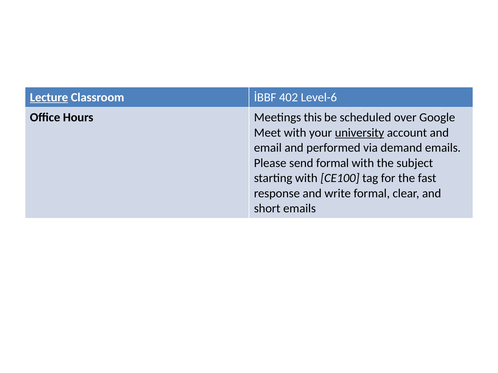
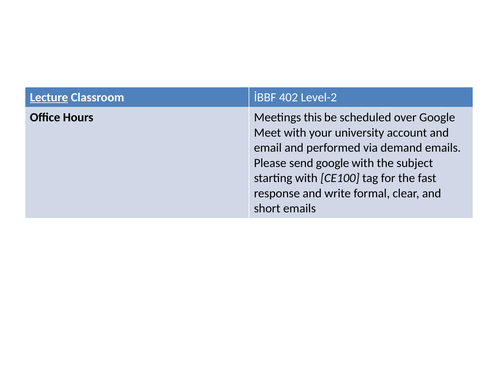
Level-6: Level-6 -> Level-2 (319, 97)
university underline: present -> none (360, 133)
send formal: formal -> google (333, 163)
